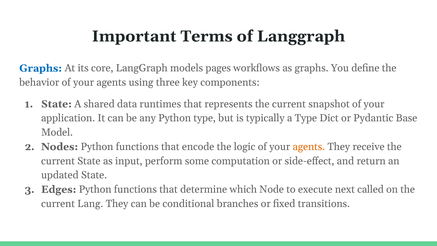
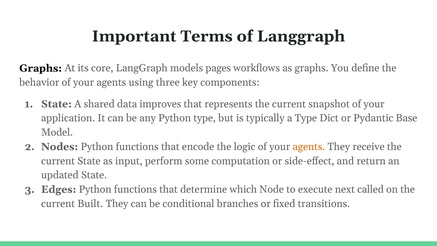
Graphs colour: blue -> black (41, 68)
runtimes: runtimes -> improves (160, 104)
Lang: Lang -> Built (90, 204)
